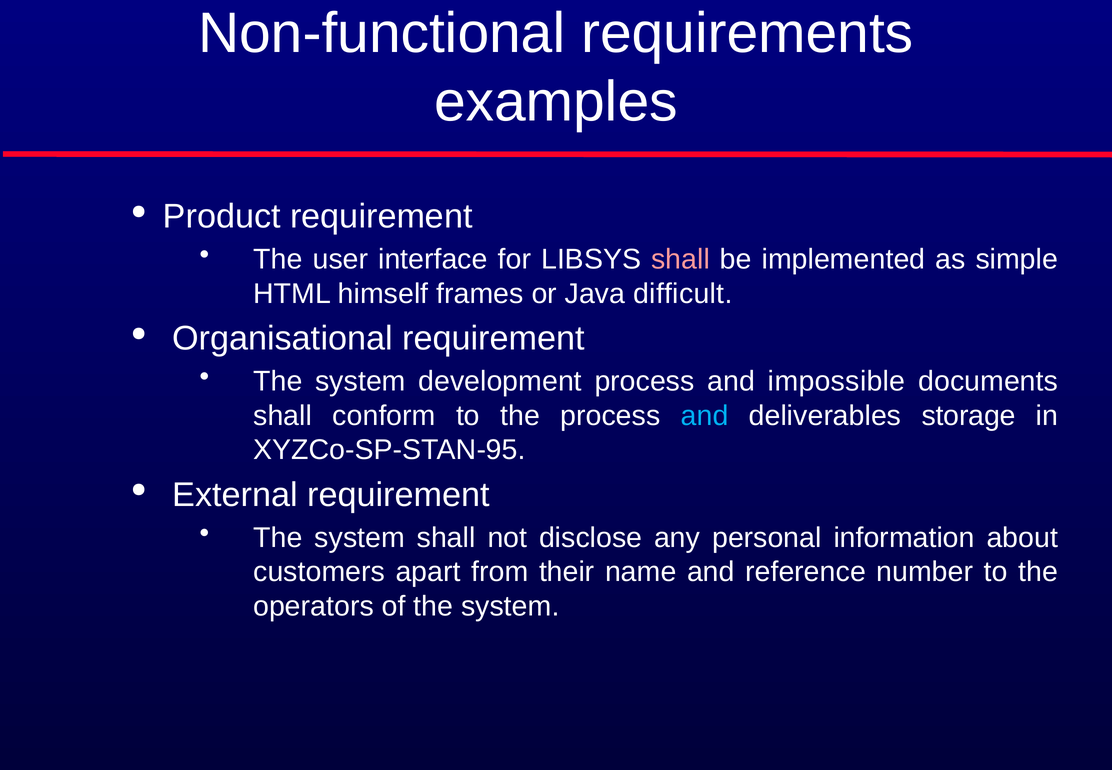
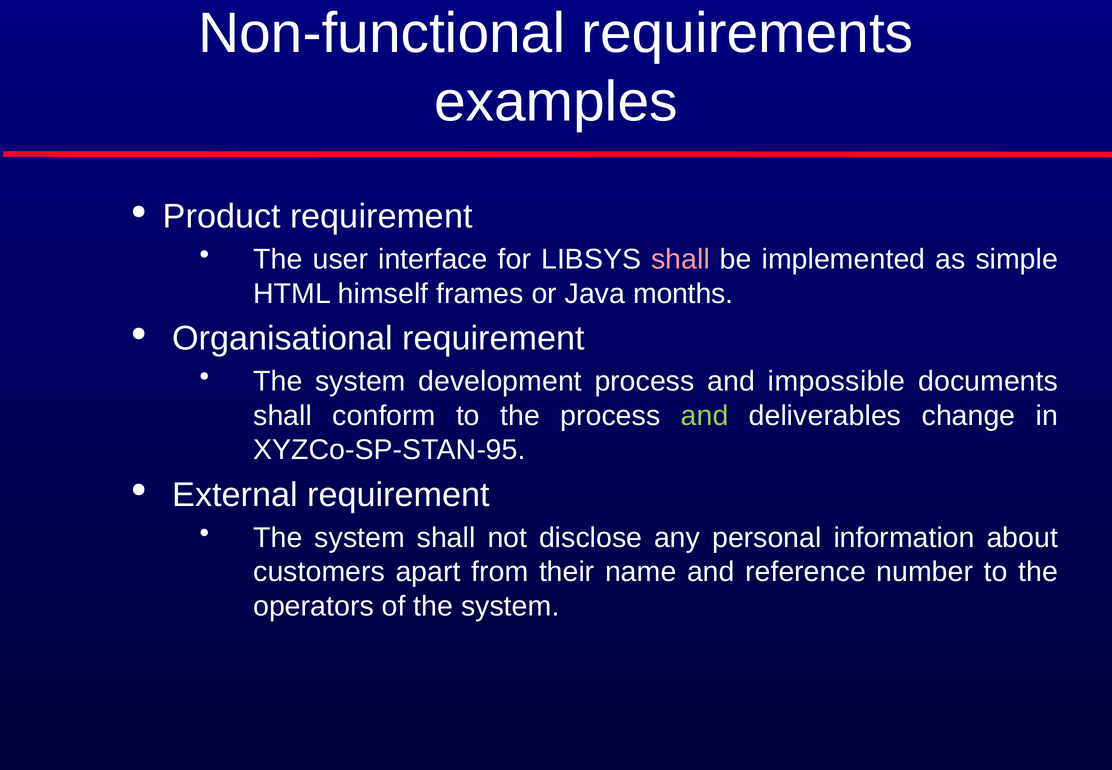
difficult: difficult -> months (683, 294)
and colour: light blue -> light green (705, 416)
storage: storage -> change (969, 416)
